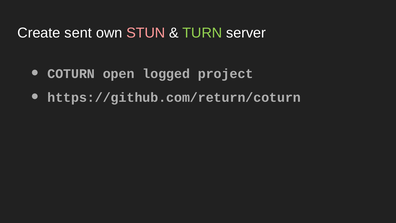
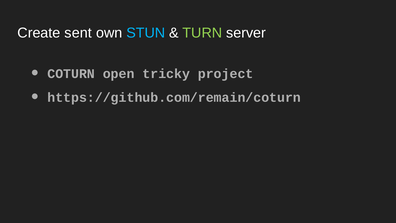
STUN colour: pink -> light blue (146, 33)
logged: logged -> tricky (166, 74)
https://github.com/return/coturn: https://github.com/return/coturn -> https://github.com/remain/coturn (174, 97)
